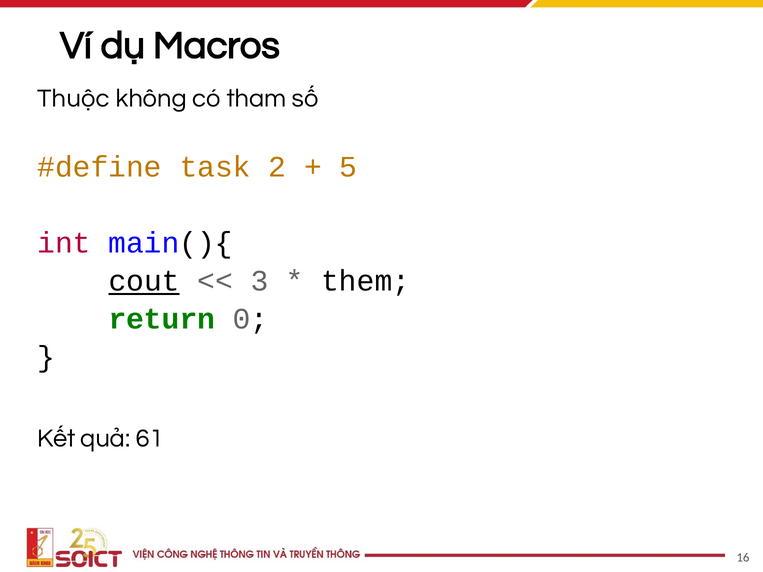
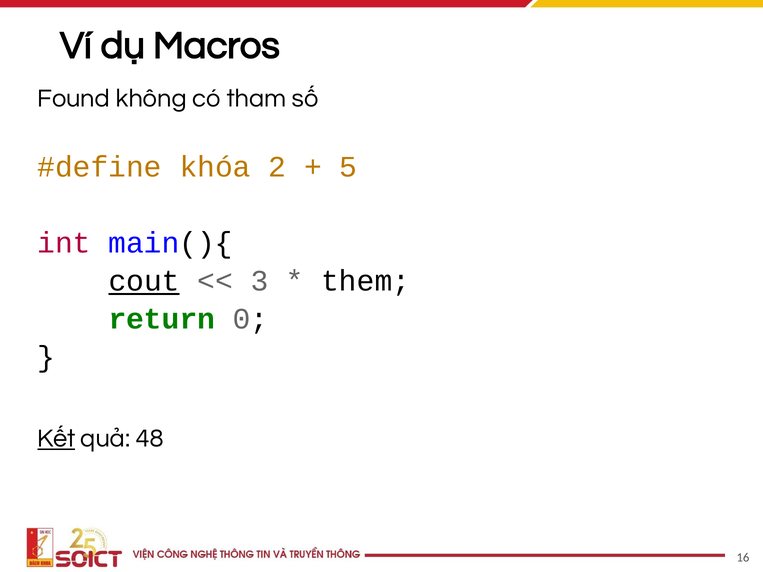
Thuộc: Thuộc -> Found (74, 98)
task: task -> khóa (215, 167)
Kết underline: none -> present (56, 438)
61: 61 -> 48 (150, 438)
